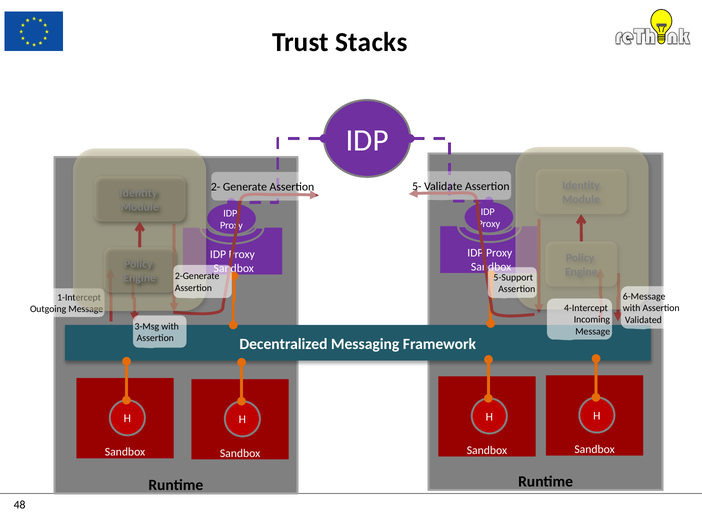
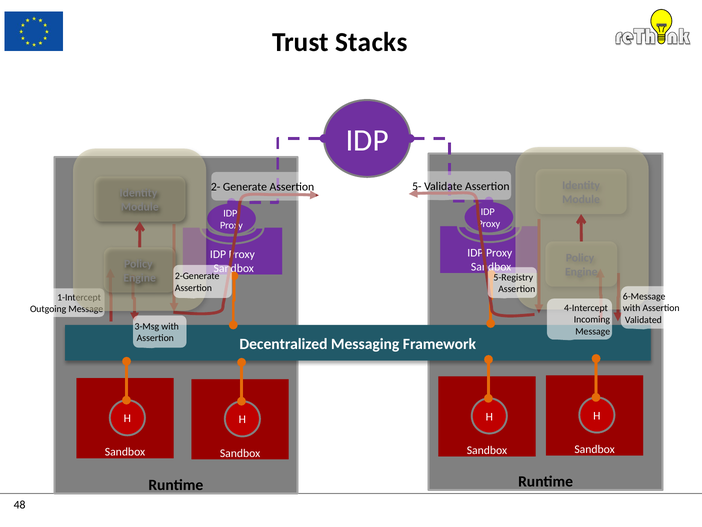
5-Support: 5-Support -> 5-Registry (513, 277)
